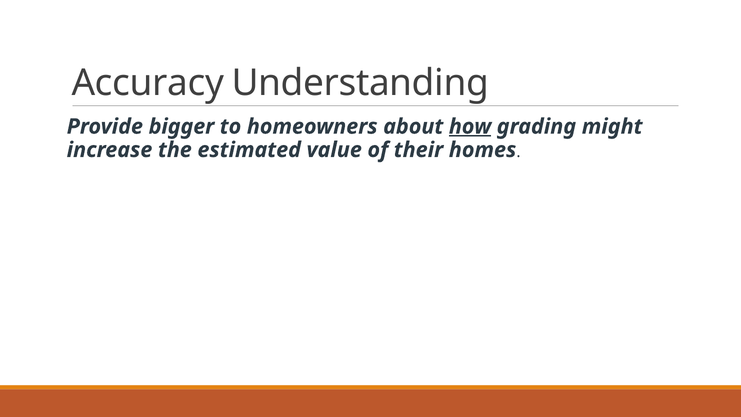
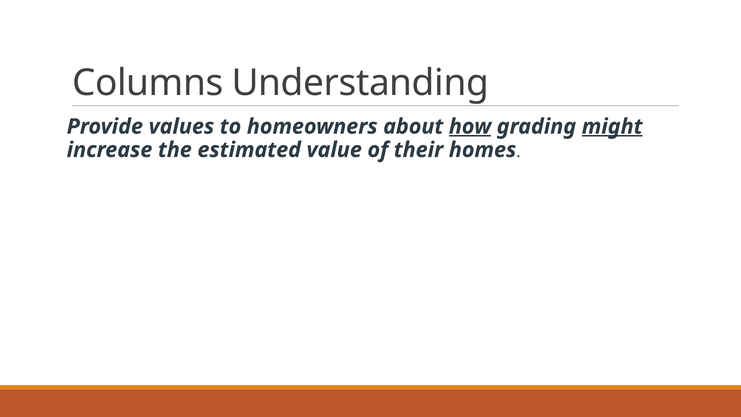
Accuracy: Accuracy -> Columns (148, 83)
bigger: bigger -> values (181, 127)
might underline: none -> present (612, 127)
